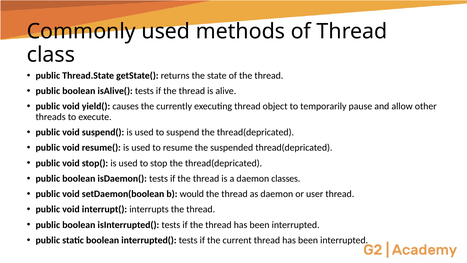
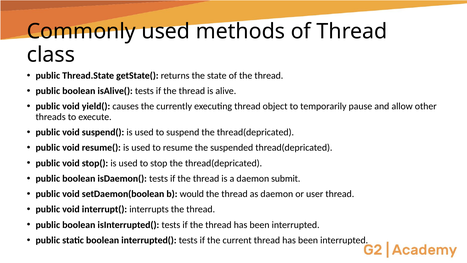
classes: classes -> submit (286, 178)
